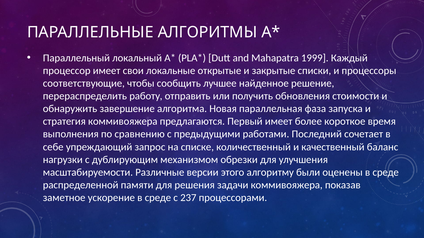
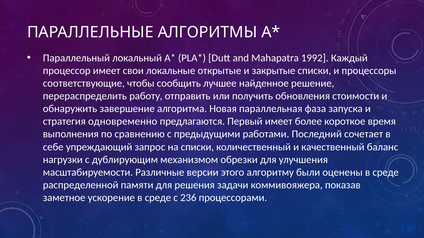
1999: 1999 -> 1992 (315, 58)
стратегия коммивояжера: коммивояжера -> одновременно (123, 122)
на списке: списке -> списки (197, 147)
237: 237 -> 236 (188, 198)
